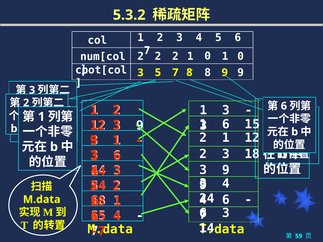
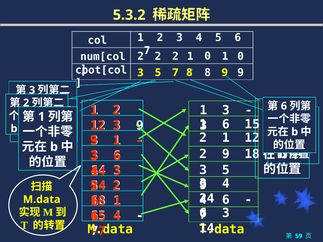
3: 3 -> 9 (226, 154)
9: 9 -> 5 (226, 170)
